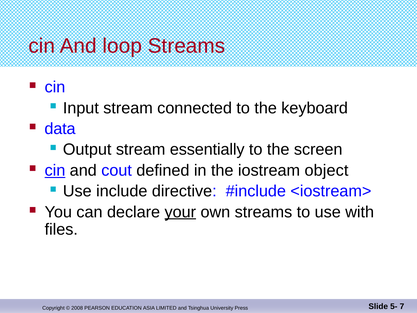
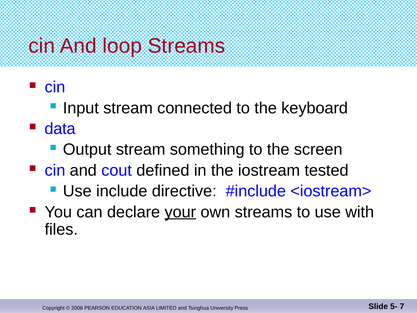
essentially: essentially -> something (207, 150)
cin underline: present -> none (55, 170)
object: object -> tested (327, 170)
